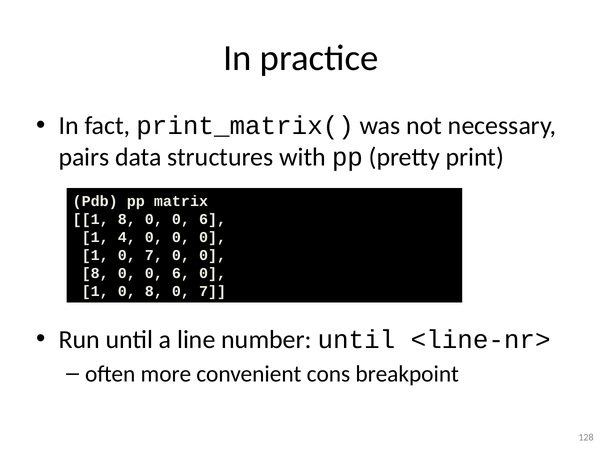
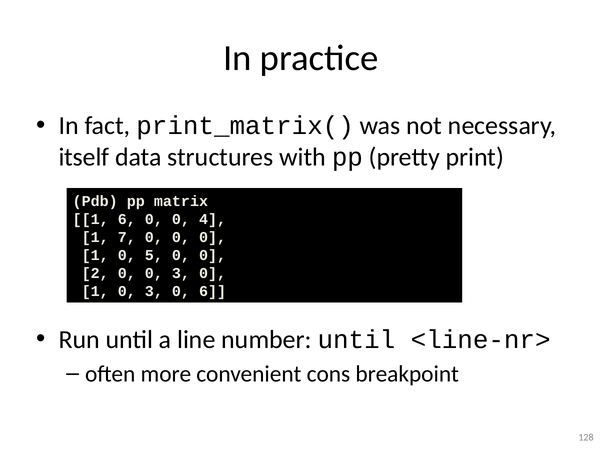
pairs: pairs -> itself (84, 157)
1 8: 8 -> 6 (127, 219)
6: 6 -> 4 (213, 219)
4: 4 -> 7 (127, 237)
1 0 7: 7 -> 5 (154, 255)
8: 8 -> 2 (95, 273)
6: 6 -> 3 (181, 273)
1 0 8: 8 -> 3 (154, 291)
7: 7 -> 6 (213, 291)
